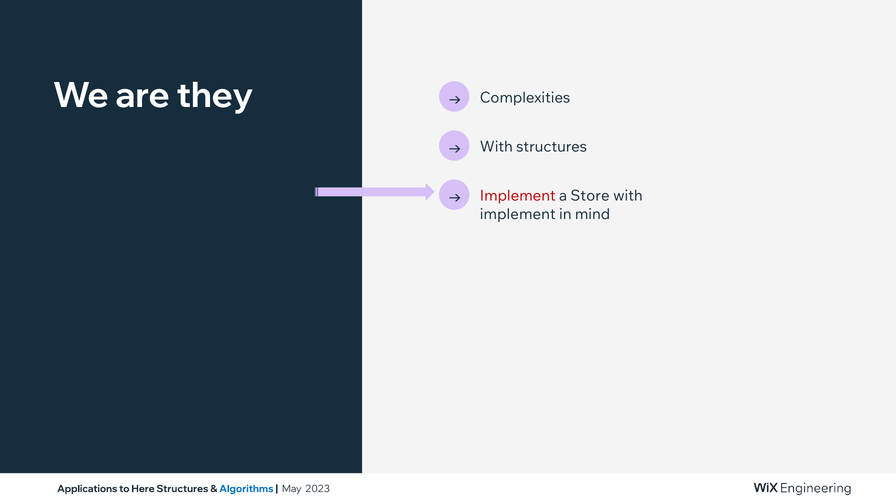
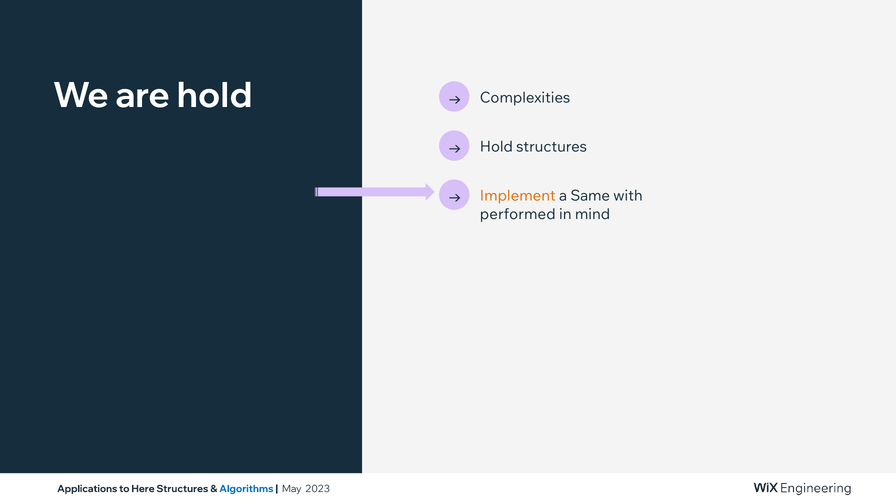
are they: they -> hold (215, 95)
With: With -> Hold (496, 147)
Implement colour: red -> orange (518, 196)
Store: Store -> Same (590, 196)
implement: implement -> performed (518, 214)
